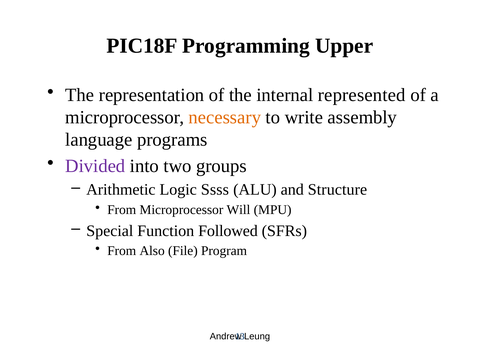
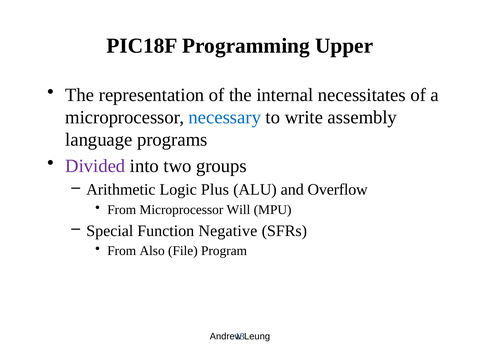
represented: represented -> necessitates (362, 95)
necessary colour: orange -> blue (225, 117)
Ssss: Ssss -> Plus (215, 190)
Structure: Structure -> Overflow (338, 190)
Followed: Followed -> Negative (228, 231)
